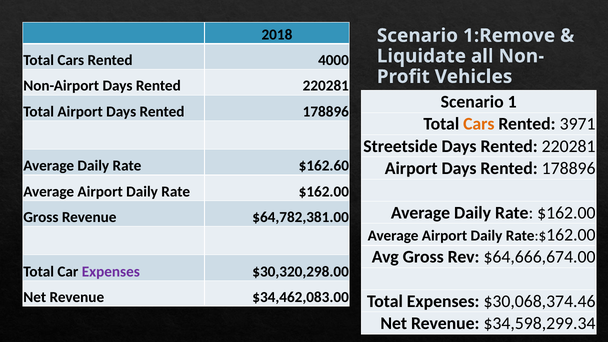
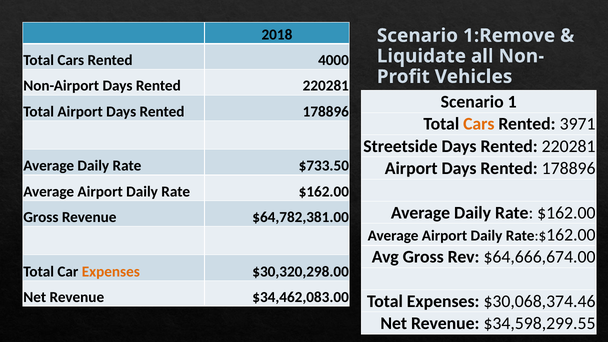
$162.60: $162.60 -> $733.50 (324, 166)
Expenses colour: purple -> orange (111, 271)
$34,598,299.34: $34,598,299.34 -> $34,598,299.55 (540, 323)
